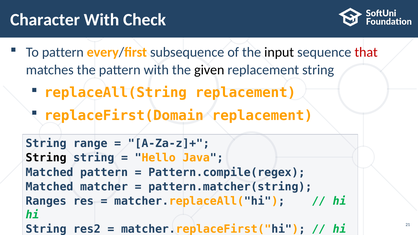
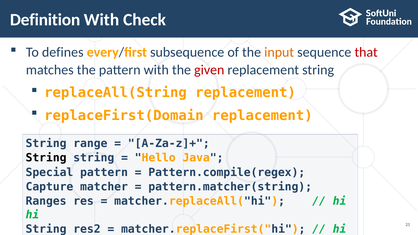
Character: Character -> Definition (45, 20)
To pattern: pattern -> defines (63, 52)
input colour: black -> orange (279, 52)
given colour: black -> red (209, 70)
Matched: Matched -> Special (49, 172)
Matched: Matched -> Capture (49, 187)
